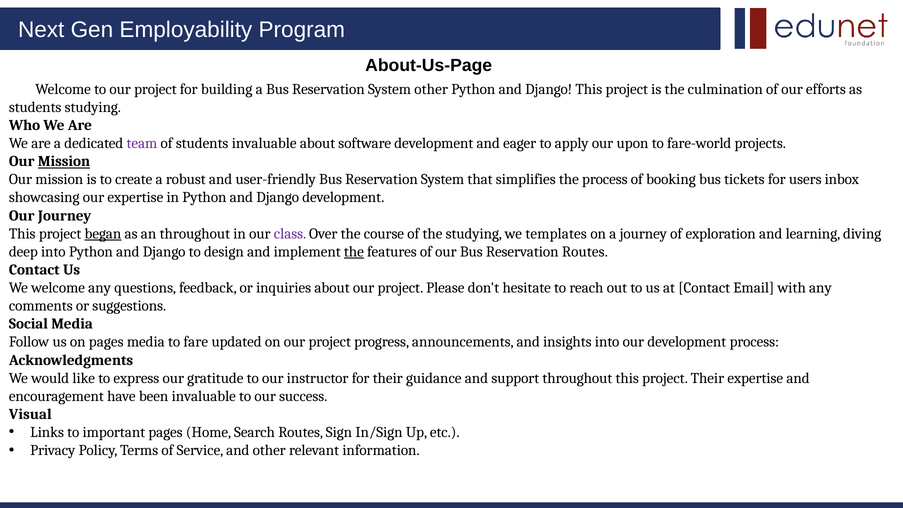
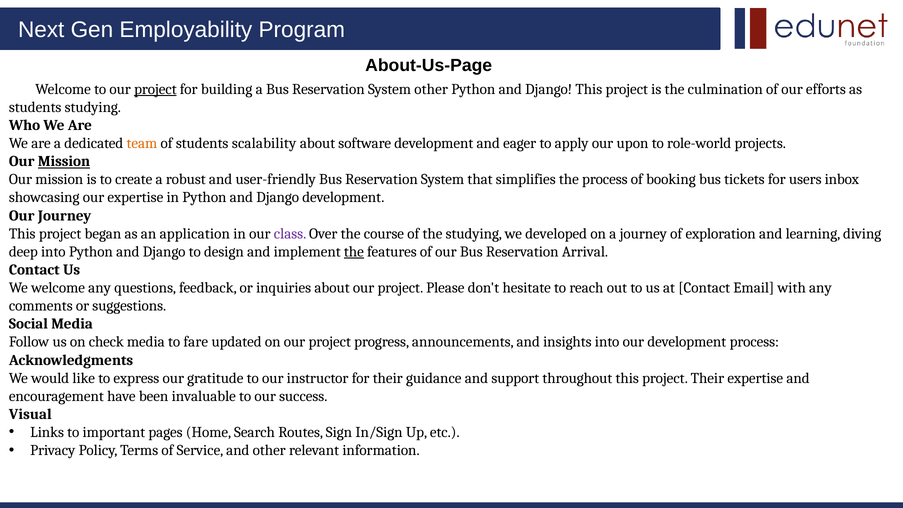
project underline: none -> present (155, 89)
team colour: purple -> orange (142, 143)
students invaluable: invaluable -> scalability (264, 143)
fare-world: fare-world -> role-world (699, 143)
began underline: present -> none (103, 234)
an throughout: throughout -> application (195, 234)
templates: templates -> developed (556, 234)
Reservation Routes: Routes -> Arrival (585, 252)
on pages: pages -> check (106, 342)
